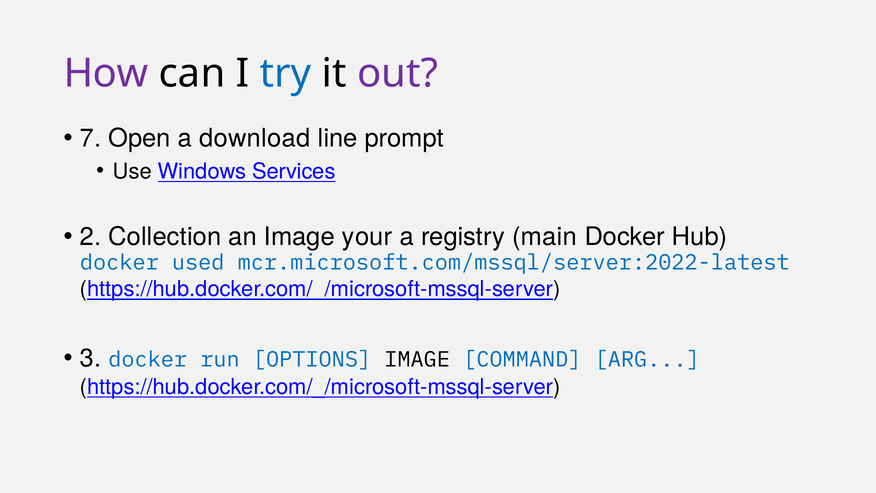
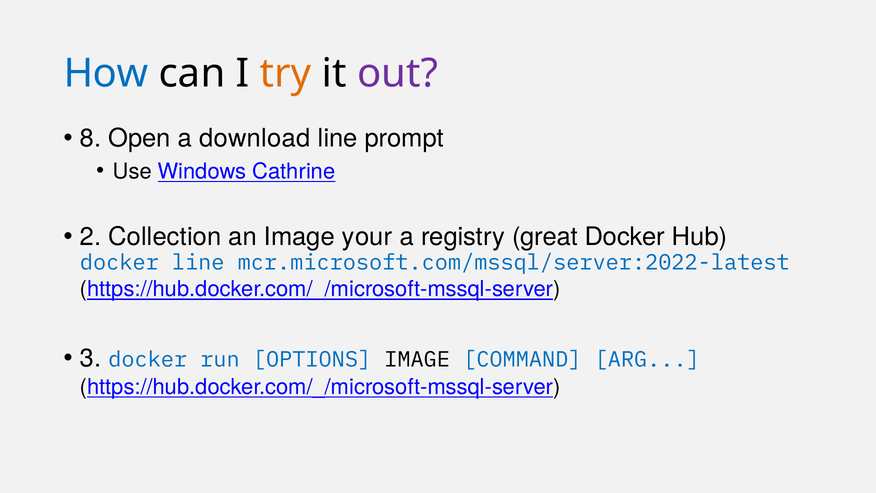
How colour: purple -> blue (106, 74)
try colour: blue -> orange (286, 74)
7: 7 -> 8 (91, 138)
Services: Services -> Cathrine (294, 172)
main: main -> great (545, 237)
docker used: used -> line (198, 262)
